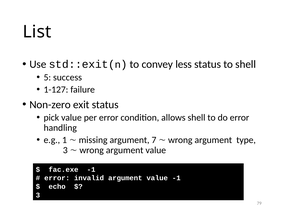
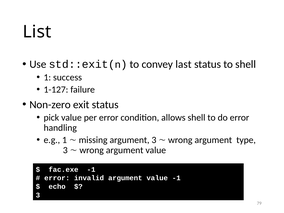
less: less -> last (184, 64)
5: 5 -> 1 (47, 77)
argument 7: 7 -> 3 (154, 140)
